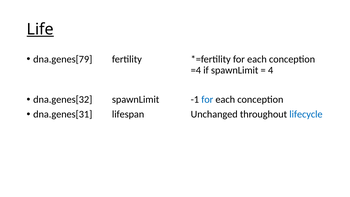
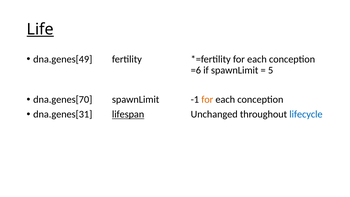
dna.genes[79: dna.genes[79 -> dna.genes[49 (63, 59)
=4: =4 -> =6 (196, 70)
4: 4 -> 5 (271, 70)
dna.genes[32: dna.genes[32 -> dna.genes[70 (63, 100)
for colour: blue -> orange (207, 100)
lifespan underline: none -> present (128, 114)
